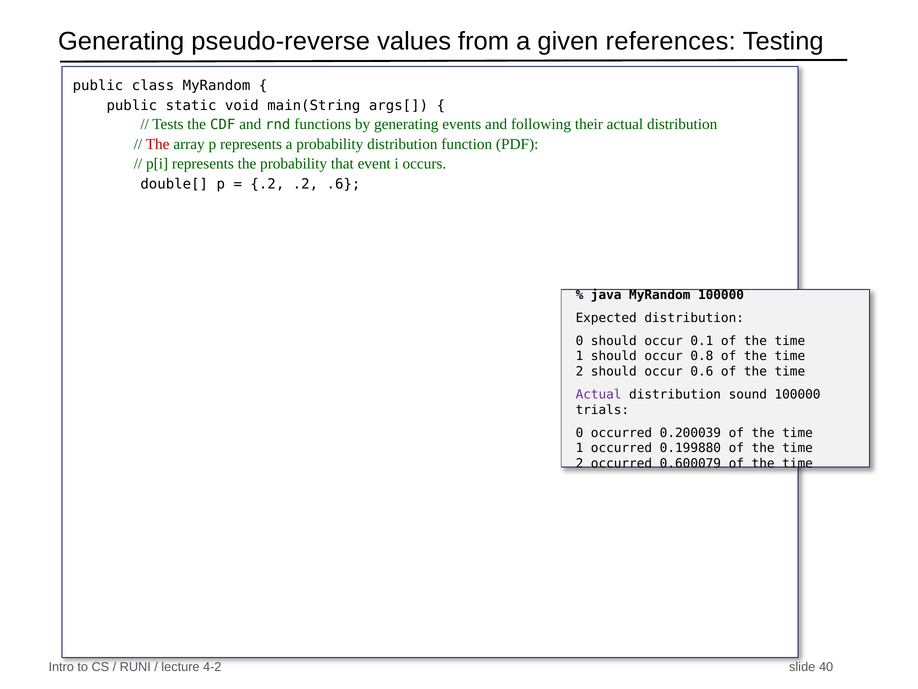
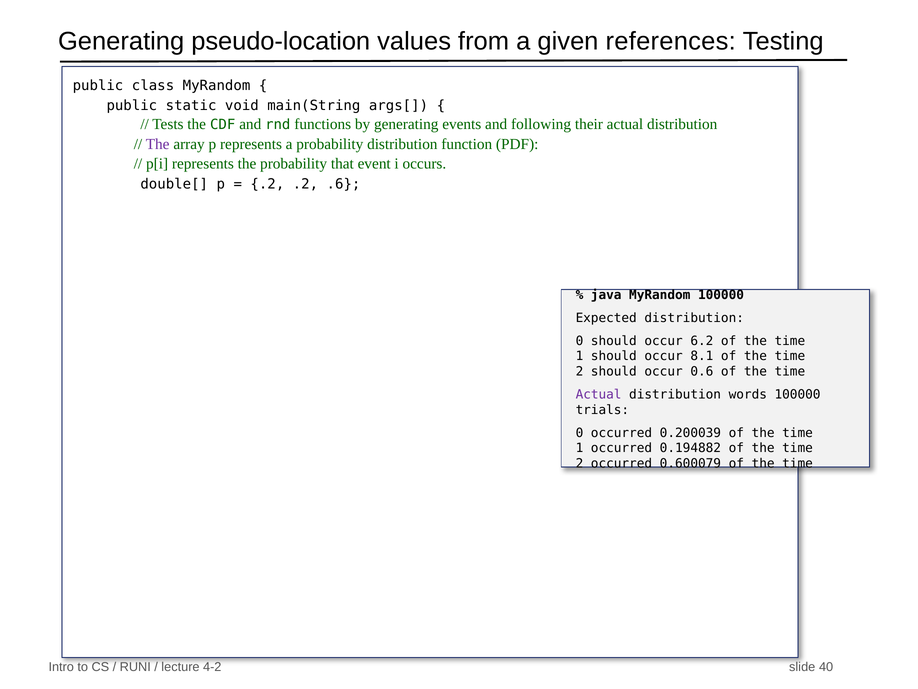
pseudo-reverse: pseudo-reverse -> pseudo-location (281, 41)
The colour: red -> purple (158, 144)
0.1: 0.1 -> 6.2 (702, 341)
0.8: 0.8 -> 8.1 (702, 356)
sound: sound -> words (748, 394)
0.199880: 0.199880 -> 0.194882 (690, 448)
